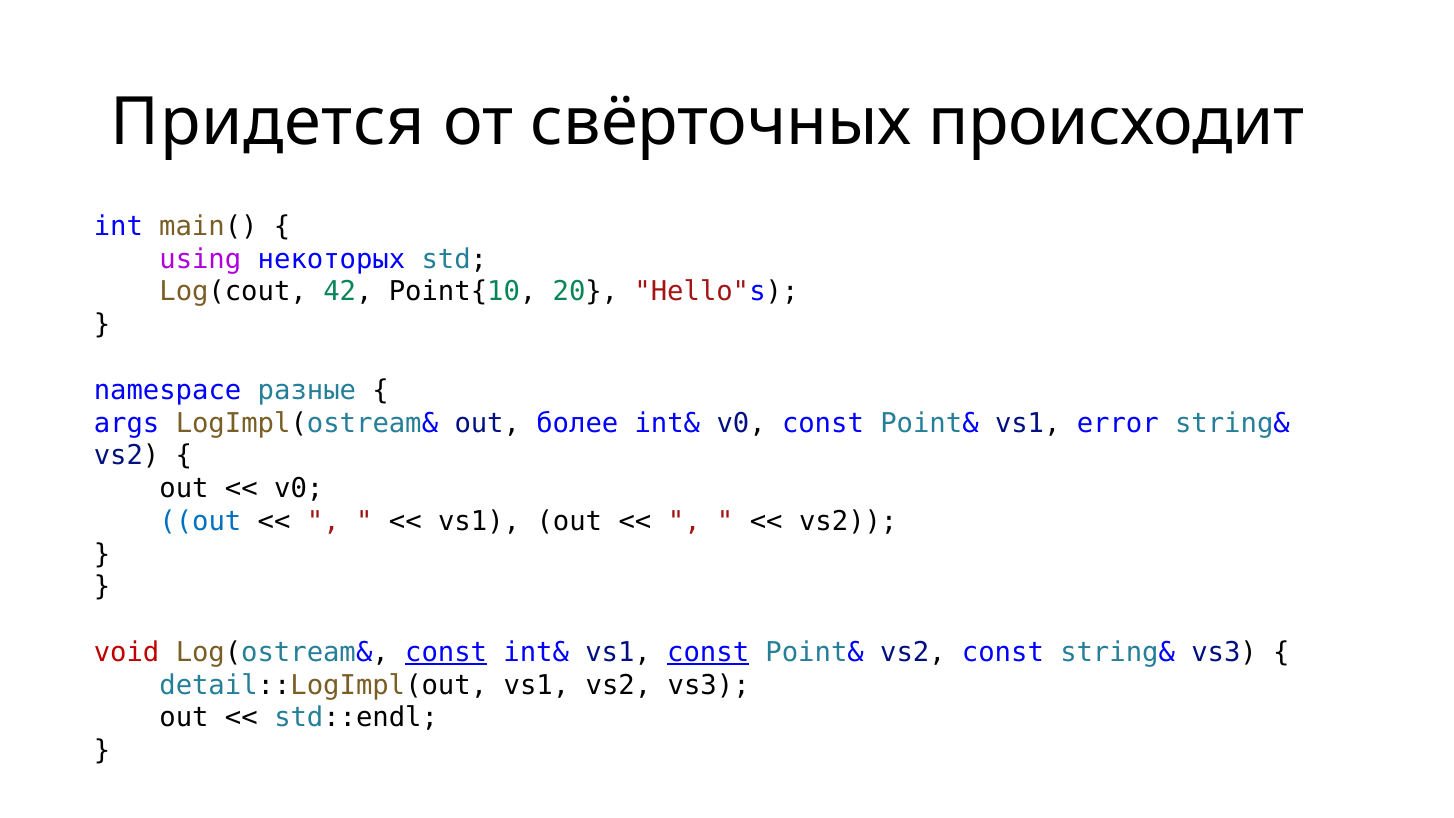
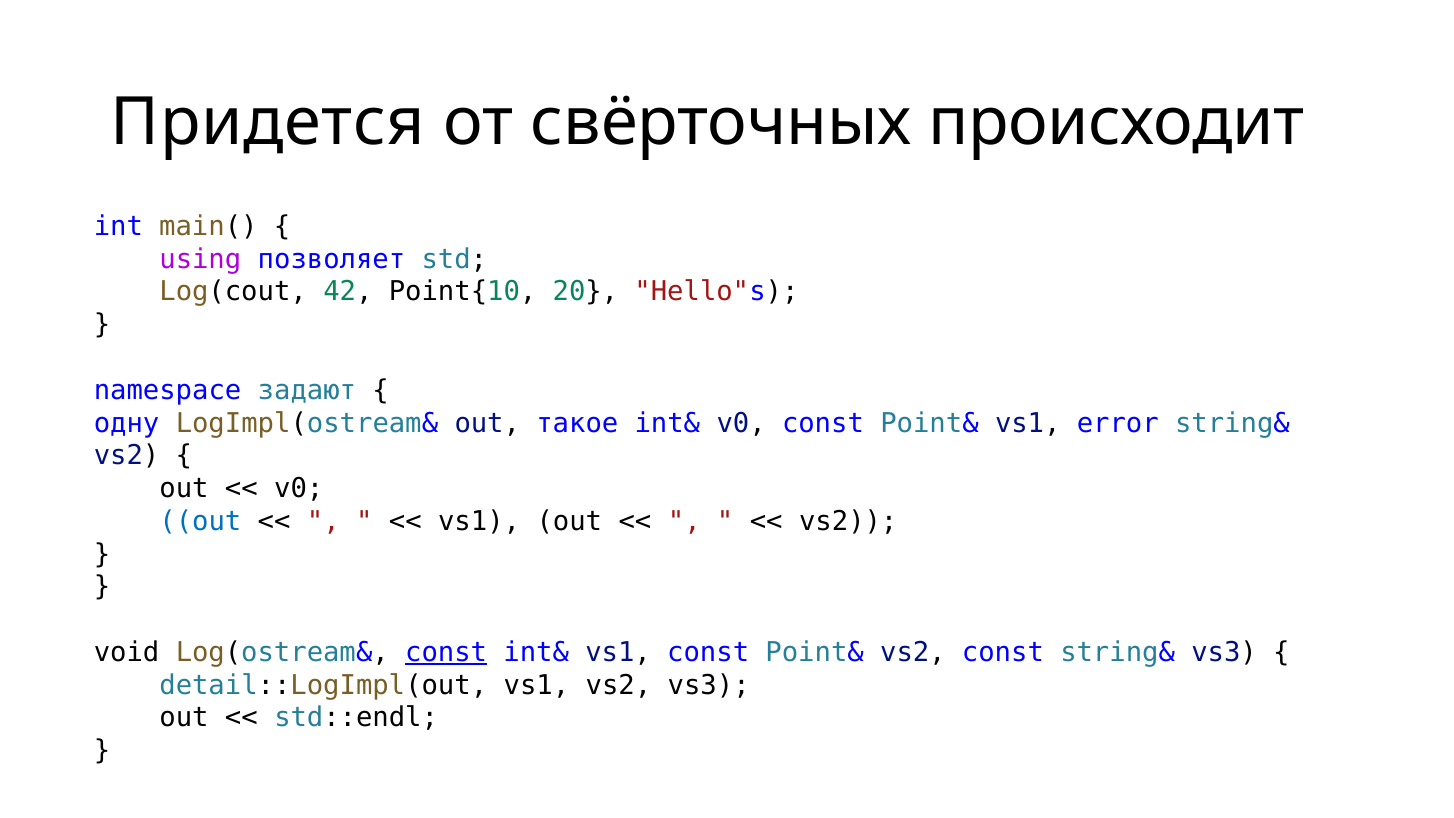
некоторых: некоторых -> позволяет (332, 259)
разные: разные -> задают (307, 390)
args: args -> одну (127, 423)
более: более -> такое (577, 423)
void colour: red -> black (127, 652)
const underline: present -> none (708, 652)
